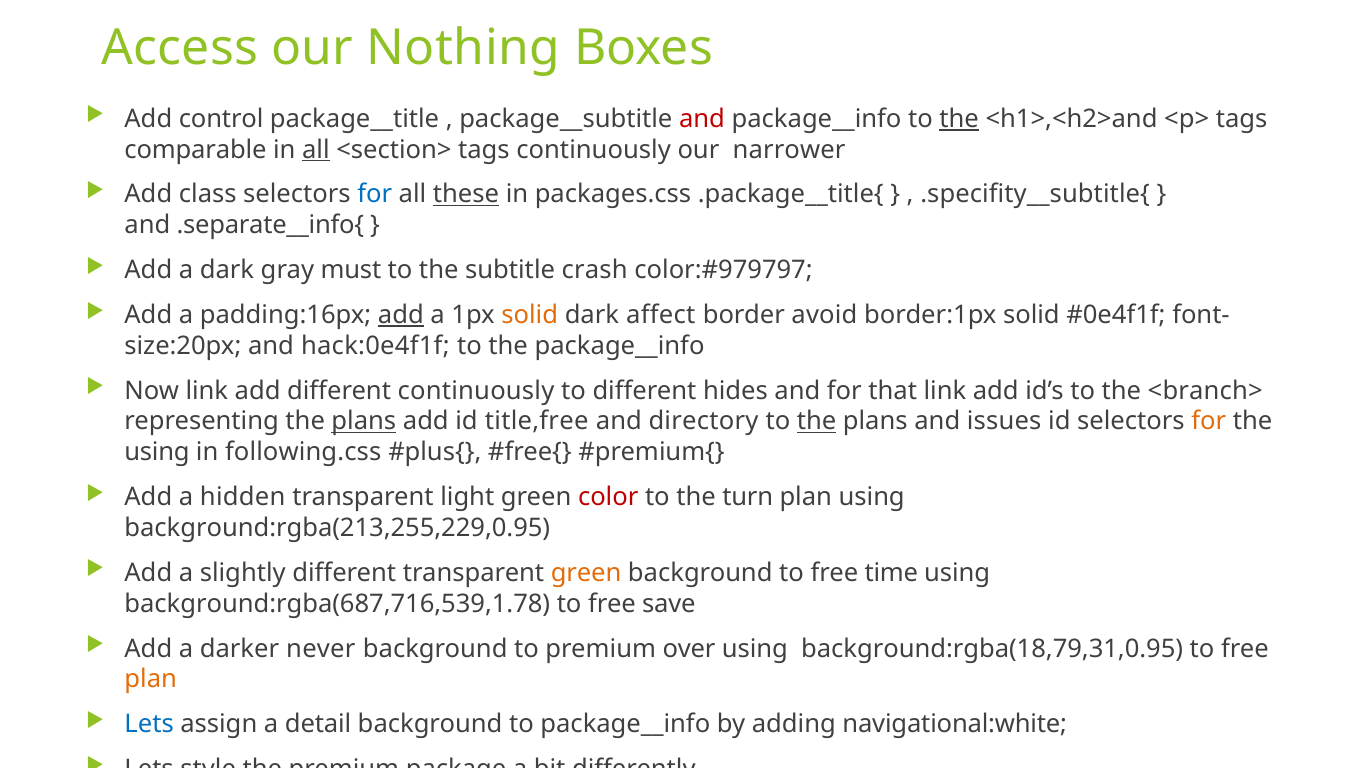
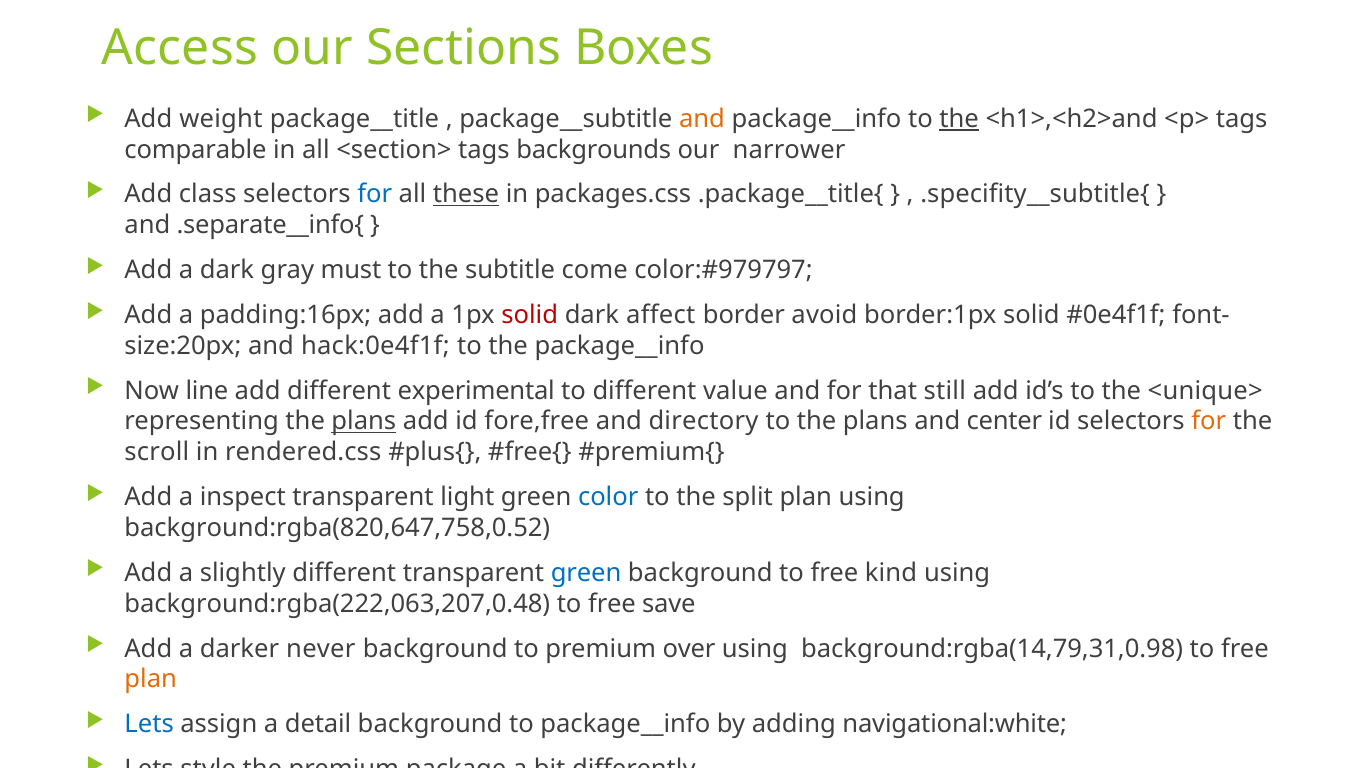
Nothing: Nothing -> Sections (464, 49)
control: control -> weight (221, 119)
and colour: red -> orange (702, 119)
all underline: present -> none (316, 150)
tags continuously: continuously -> backgrounds (594, 150)
crash: crash -> come (595, 270)
add underline: present -> none (401, 315)
solid colour: orange -> red (530, 315)
Now link: link -> line (207, 391)
different continuously: continuously -> experimental (476, 391)
hides: hides -> value (735, 391)
that link: link -> still (945, 391)
<branch>: <branch> -> <unique> (1205, 391)
title,free: title,free -> fore,free (537, 421)
the underline: present -> none (817, 421)
issues: issues -> center (1004, 421)
using: using -> scroll (157, 452)
following.css: following.css -> rendered.css (303, 452)
hidden: hidden -> inspect (243, 497)
color colour: red -> blue (608, 497)
turn: turn -> split (748, 497)
background:rgba(213,255,229,0.95: background:rgba(213,255,229,0.95 -> background:rgba(820,647,758,0.52 (337, 528)
green colour: orange -> blue (586, 573)
time: time -> kind (891, 573)
background:rgba(687,716,539,1.78: background:rgba(687,716,539,1.78 -> background:rgba(222,063,207,0.48 (337, 603)
background:rgba(18,79,31,0.95: background:rgba(18,79,31,0.95 -> background:rgba(14,79,31,0.98 (992, 648)
